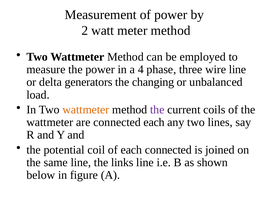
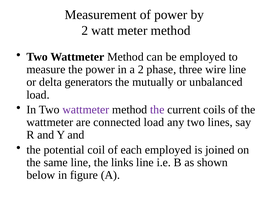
a 4: 4 -> 2 (141, 69)
changing: changing -> mutually (153, 82)
wattmeter colour: orange -> purple (86, 110)
connected each: each -> load (154, 122)
each connected: connected -> employed (168, 150)
